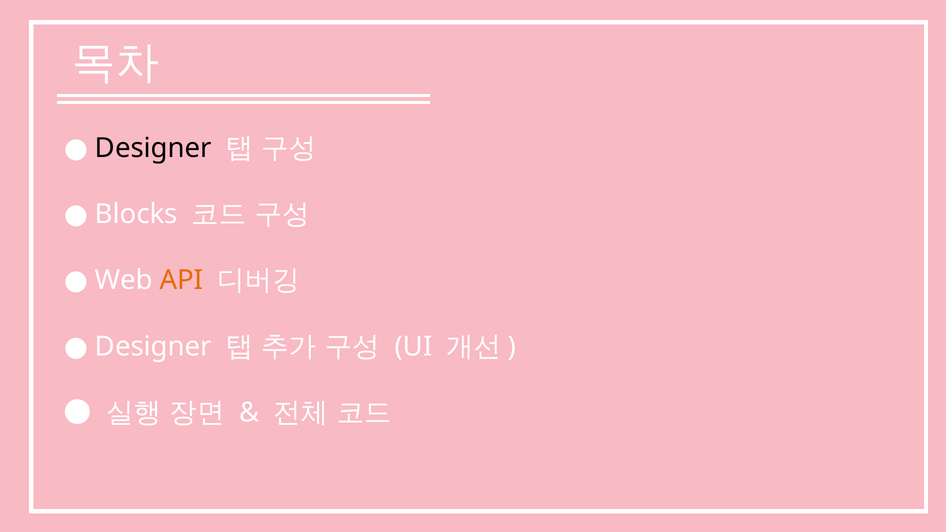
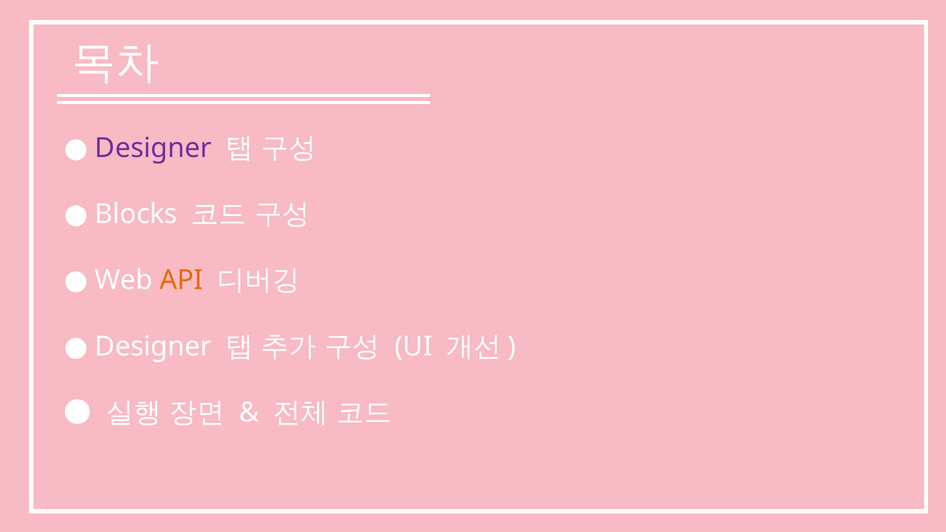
Designer colour: black -> purple (153, 148)
